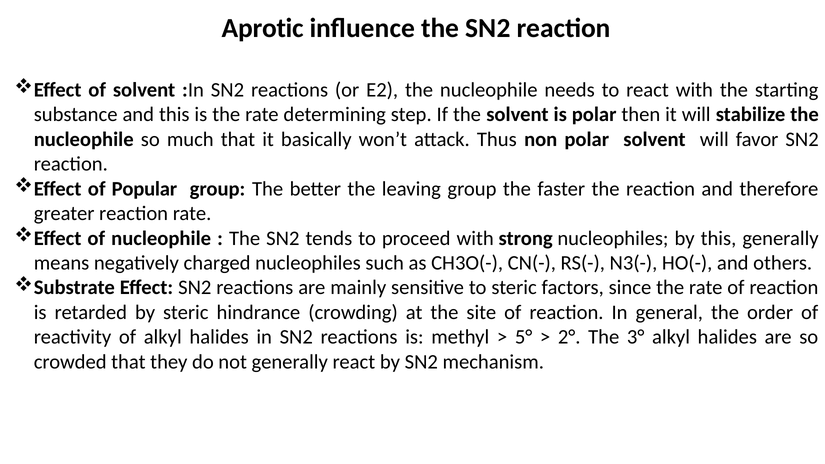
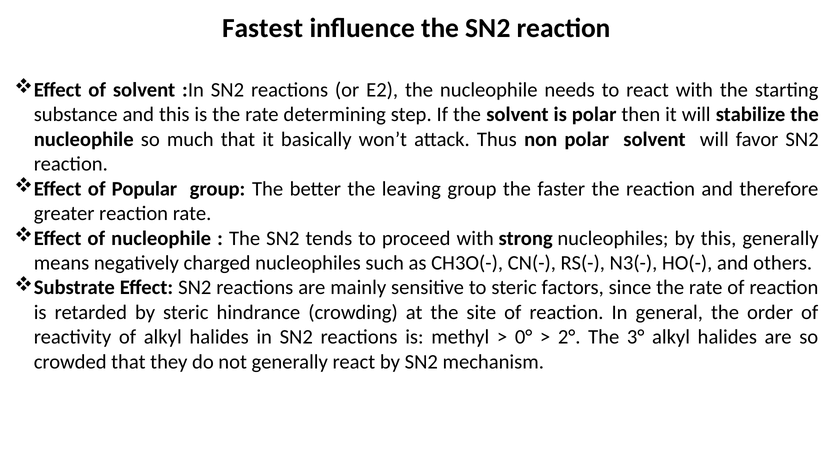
Aprotic: Aprotic -> Fastest (263, 28)
5°: 5° -> 0° (524, 337)
